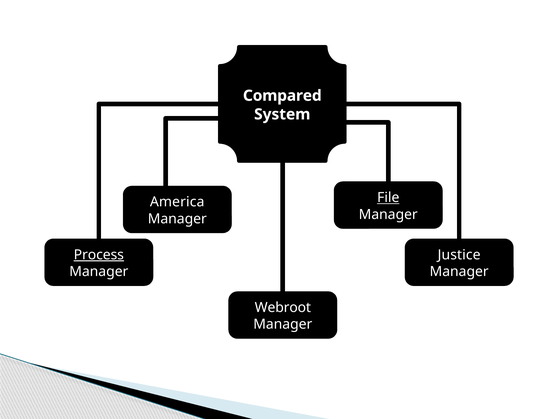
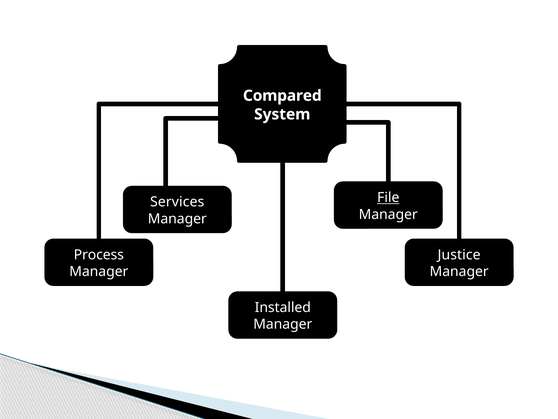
America: America -> Services (177, 202)
Process underline: present -> none (99, 255)
Webroot: Webroot -> Installed (283, 307)
